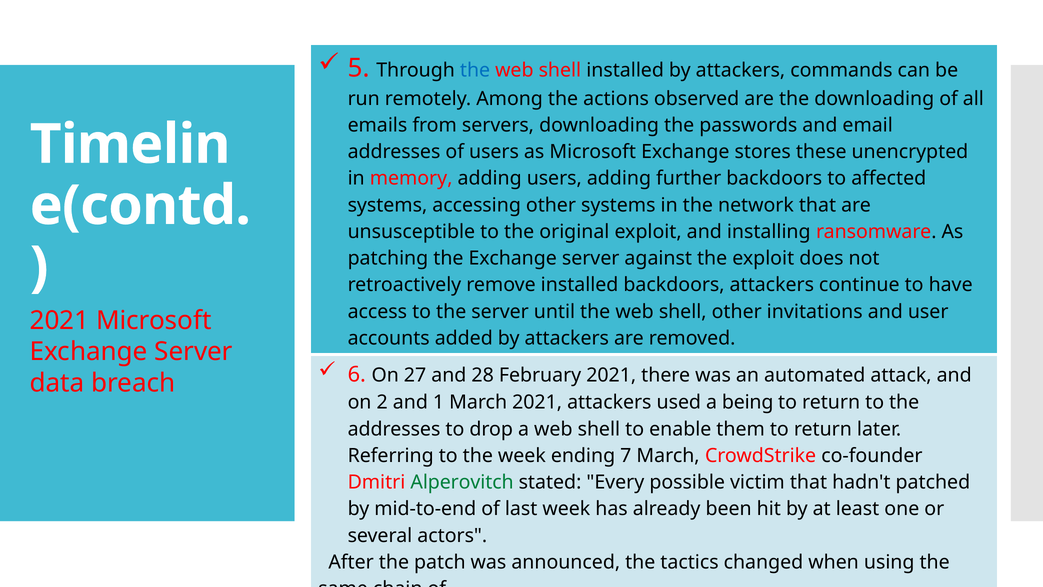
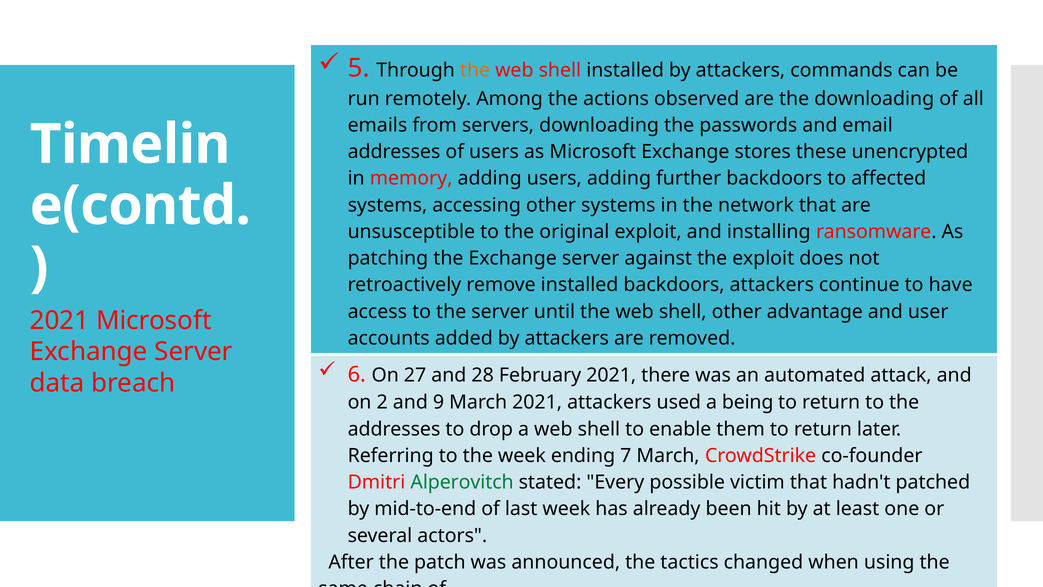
the colour: blue -> orange (475, 70)
invitations: invitations -> advantage (815, 311)
1: 1 -> 9 (439, 402)
